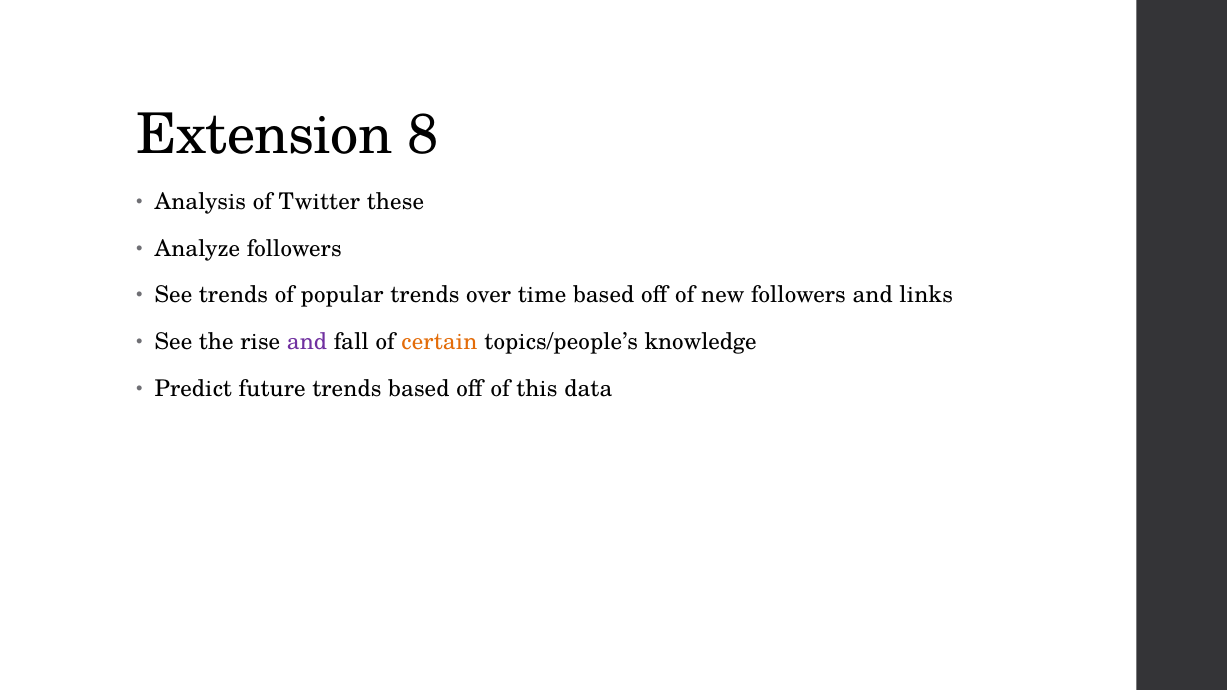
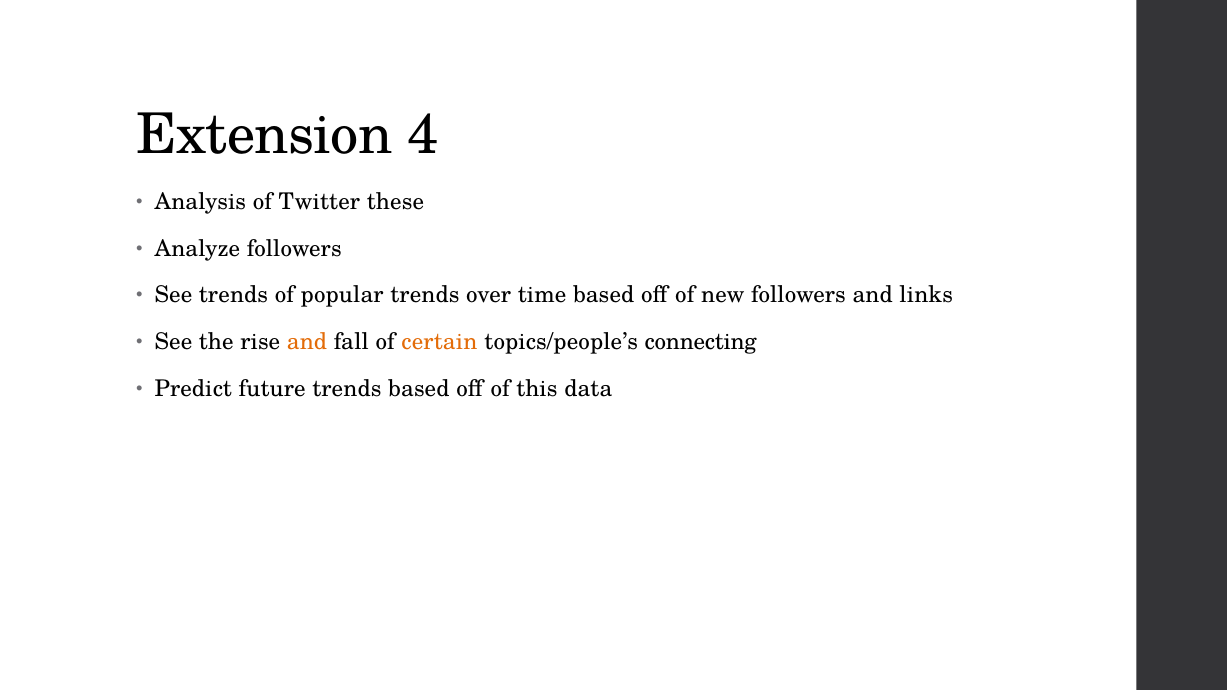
8: 8 -> 4 (423, 135)
and colour: purple -> orange (307, 342)
knowledge: knowledge -> connecting (701, 342)
